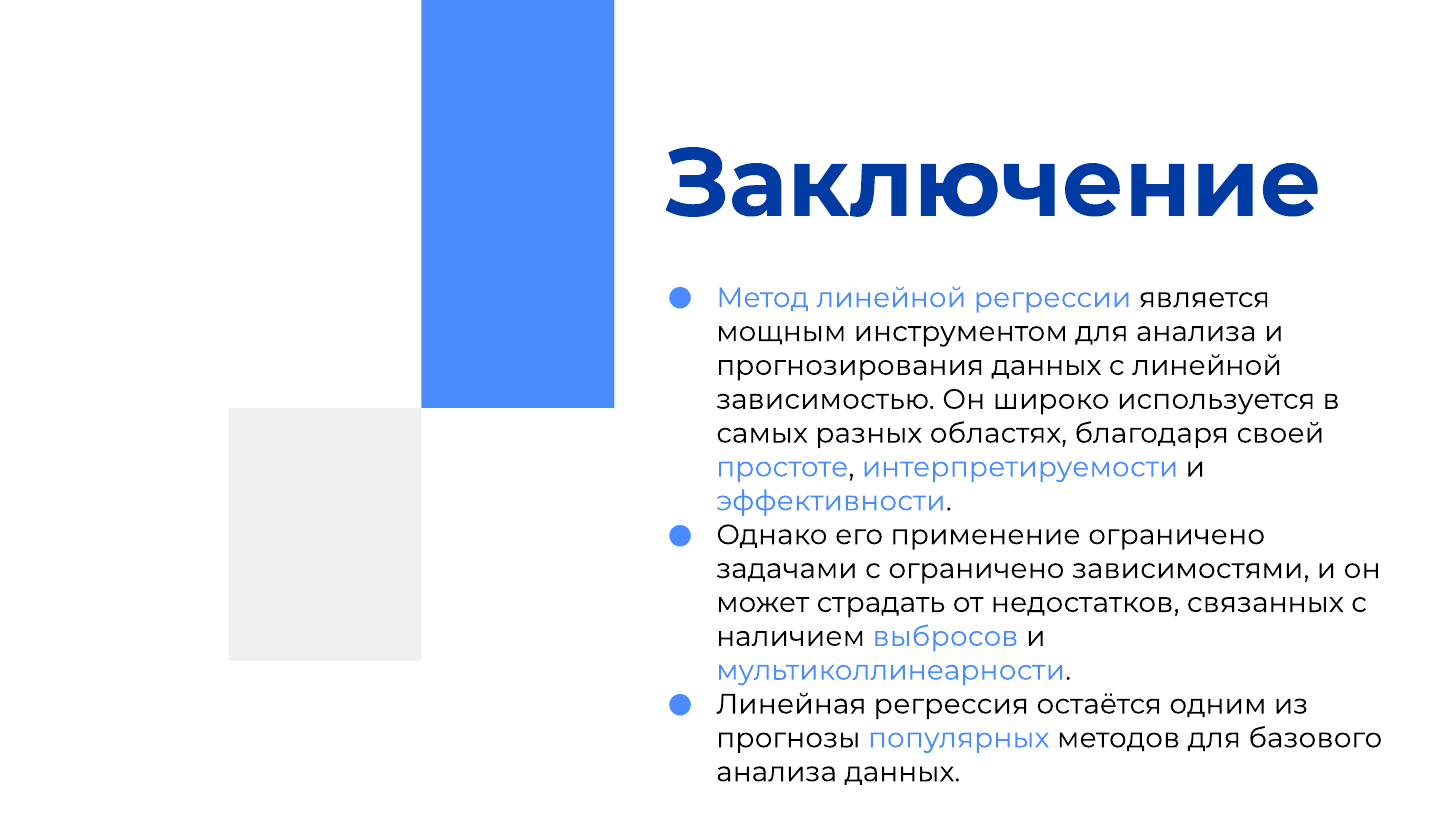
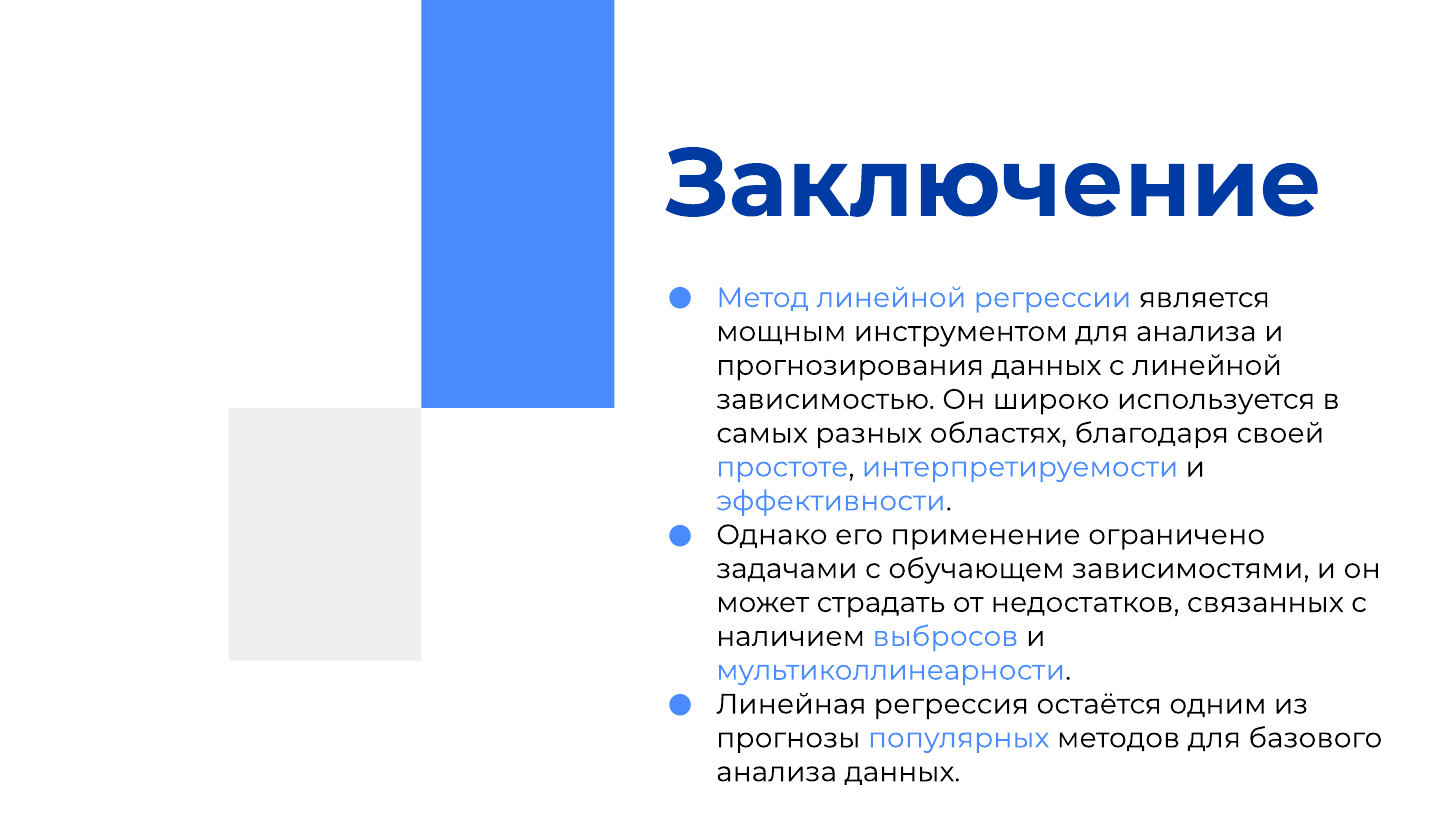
с ограничено: ограничено -> обучающем (976, 569)
